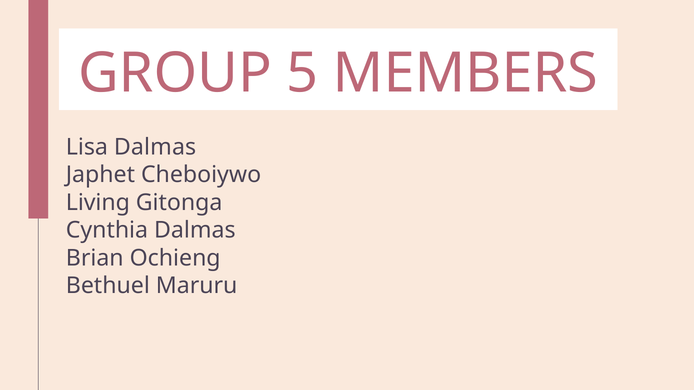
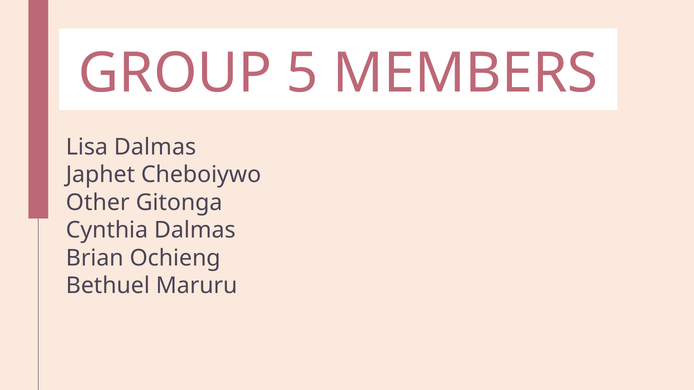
Living: Living -> Other (98, 203)
